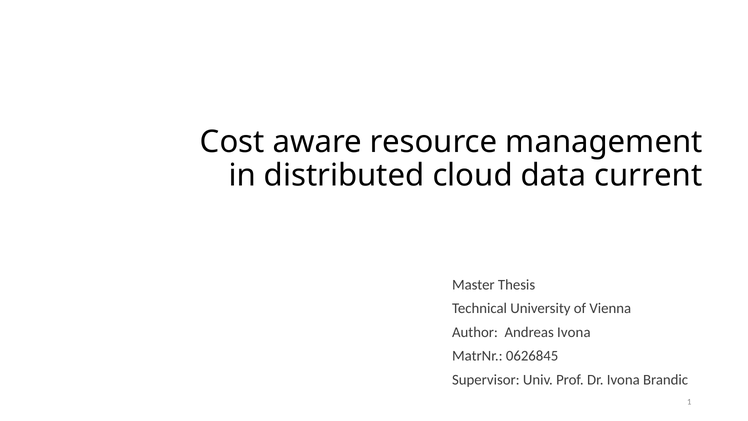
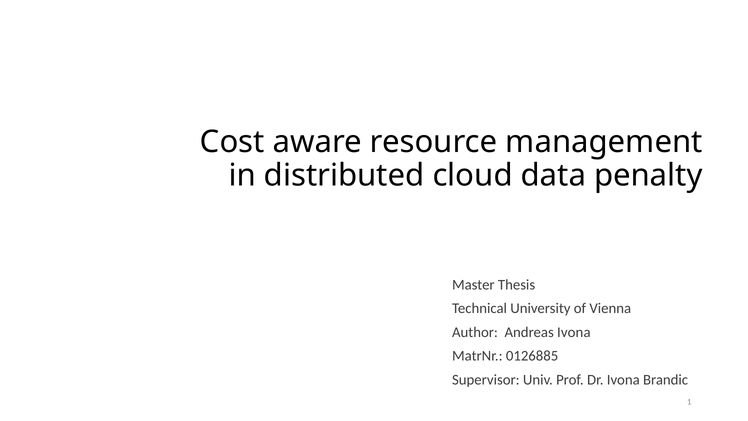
current: current -> penalty (648, 175)
0626845: 0626845 -> 0126885 (532, 356)
